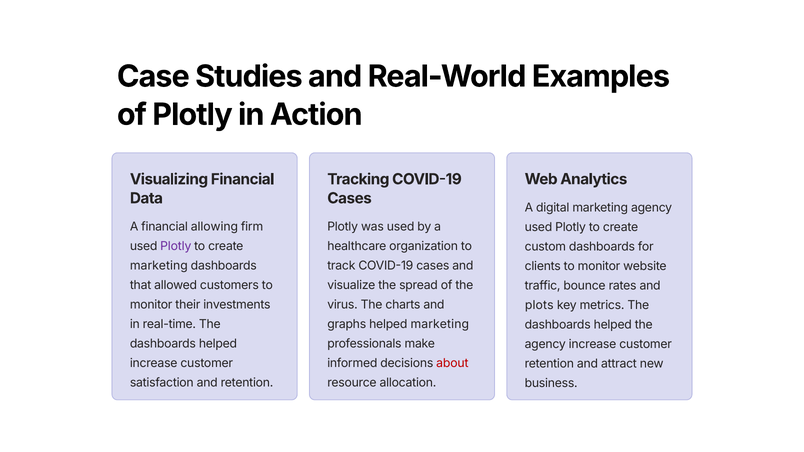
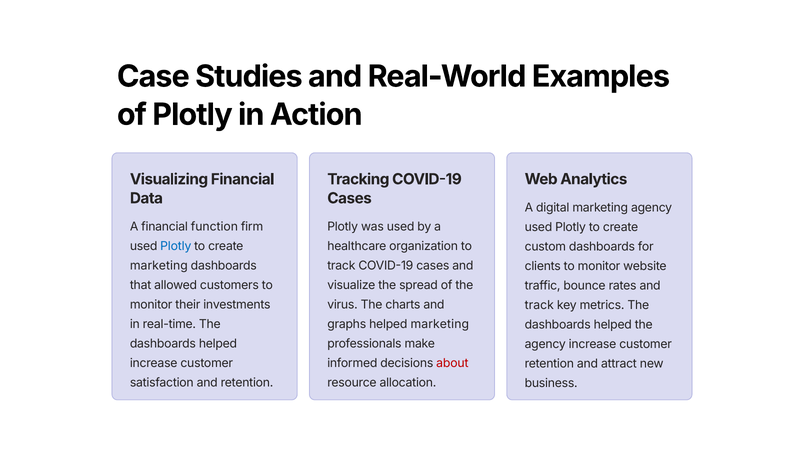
allowing: allowing -> function (214, 227)
Plotly colour: purple -> blue (176, 246)
plots: plots -> track (539, 305)
